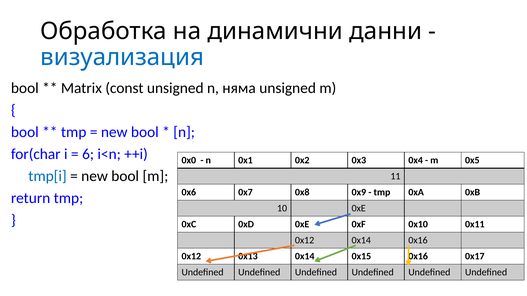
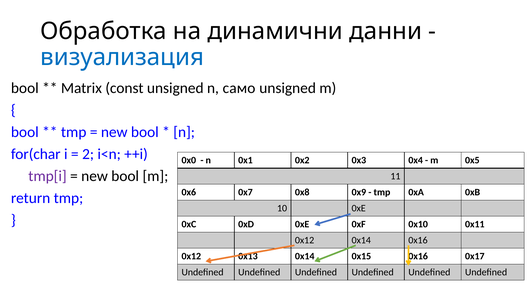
няма: няма -> само (239, 88)
6: 6 -> 2 (88, 154)
tmp[i colour: blue -> purple (47, 176)
